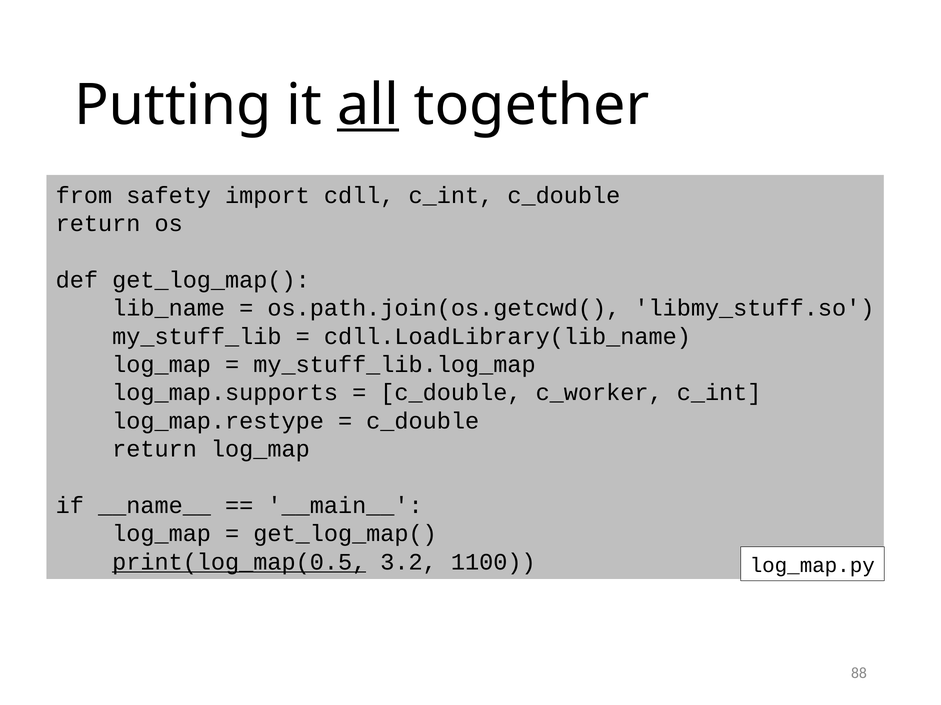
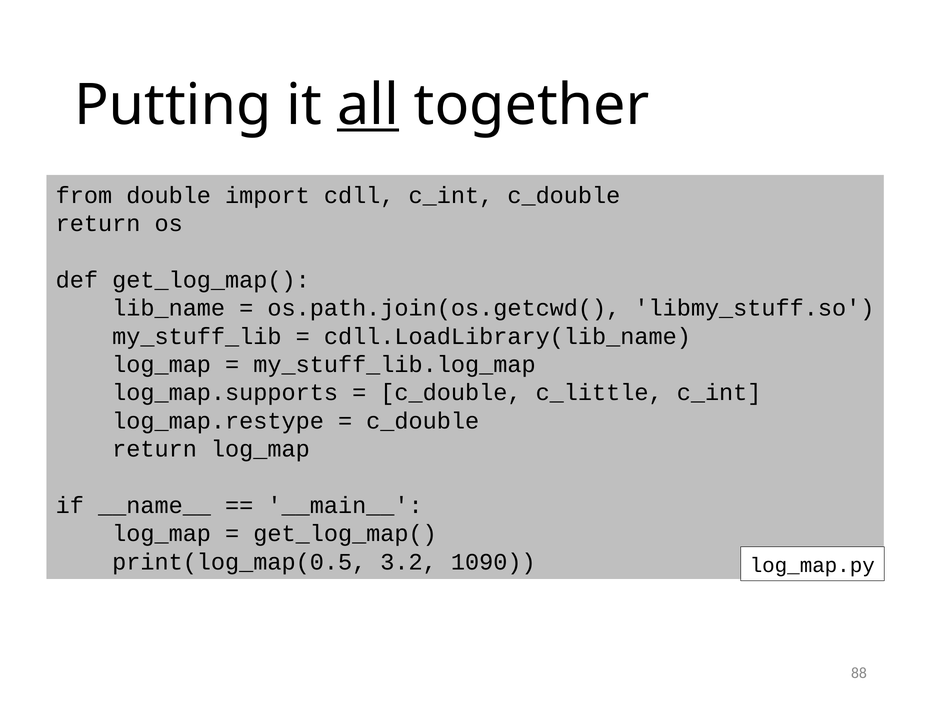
safety: safety -> double (169, 196)
c_worker: c_worker -> c_little (599, 393)
print(log_map(0.5 underline: present -> none (239, 563)
1100: 1100 -> 1090 (493, 563)
